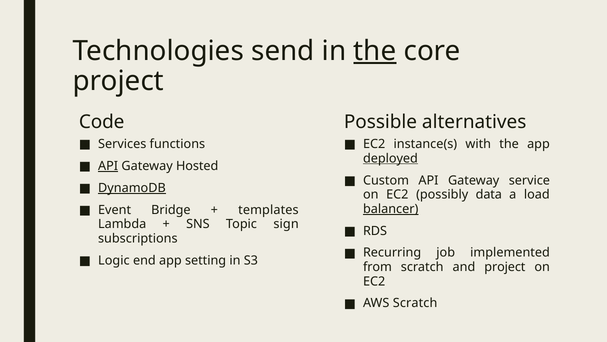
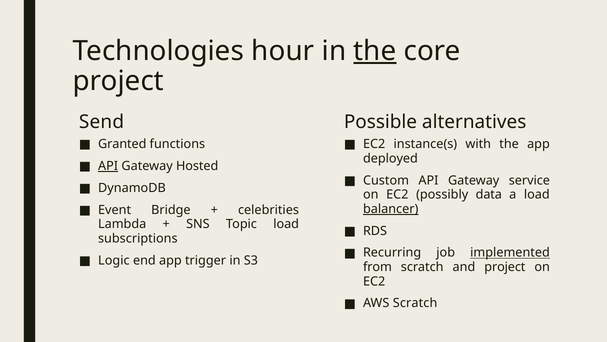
send: send -> hour (283, 51)
Code: Code -> Send (102, 122)
Services: Services -> Granted (122, 144)
deployed underline: present -> none (390, 158)
DynamoDB underline: present -> none (132, 188)
templates: templates -> celebrities (268, 210)
Topic sign: sign -> load (286, 224)
implemented underline: none -> present (510, 252)
setting: setting -> trigger (206, 260)
